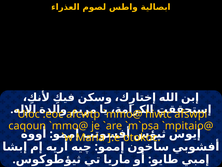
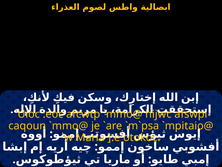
hiwtc: hiwtc -> hijwc (158, 114)
